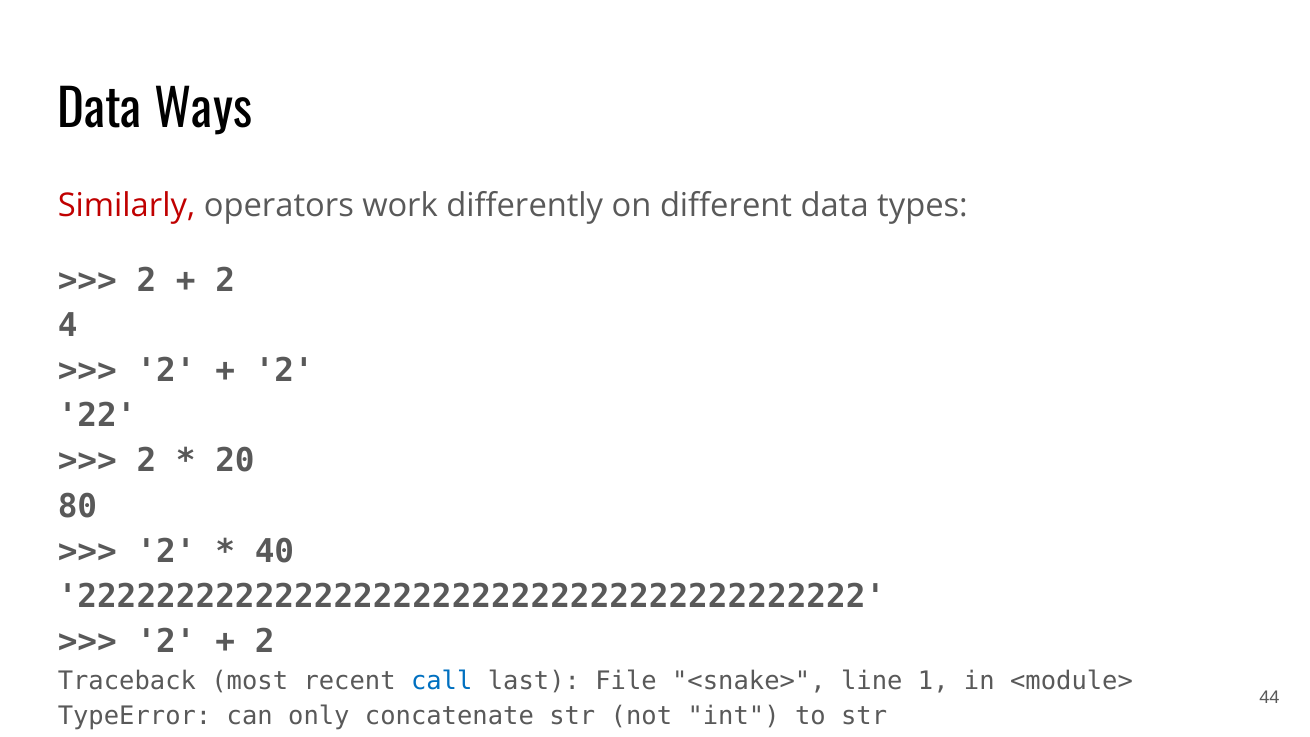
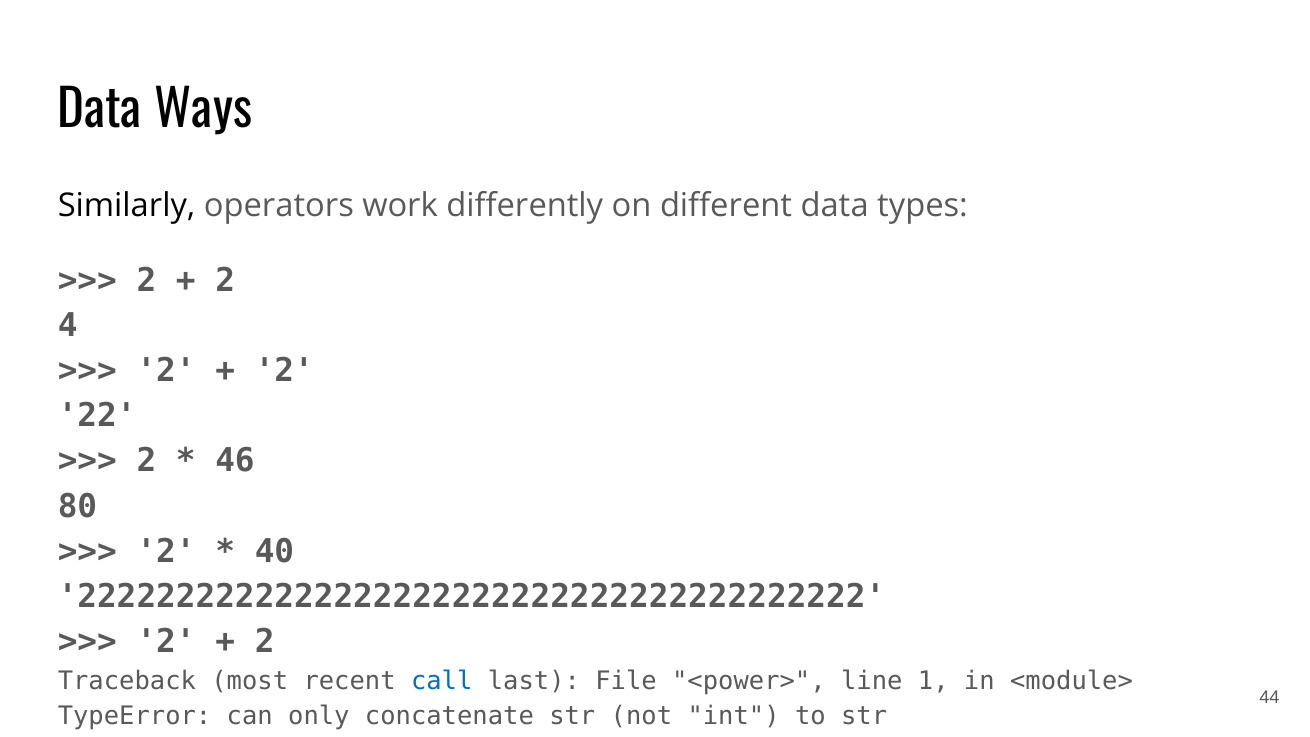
Similarly colour: red -> black (127, 206)
20: 20 -> 46 (235, 461)
<snake>: <snake> -> <power> (749, 681)
